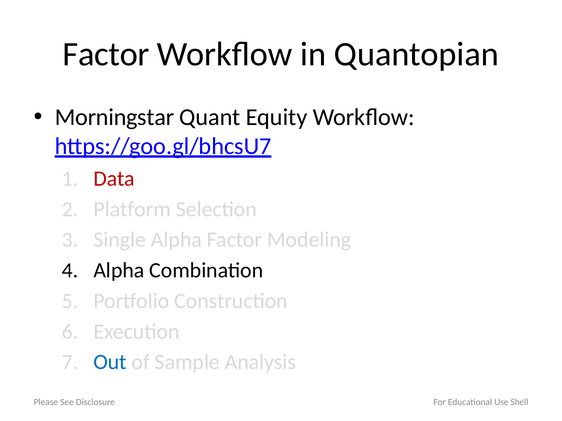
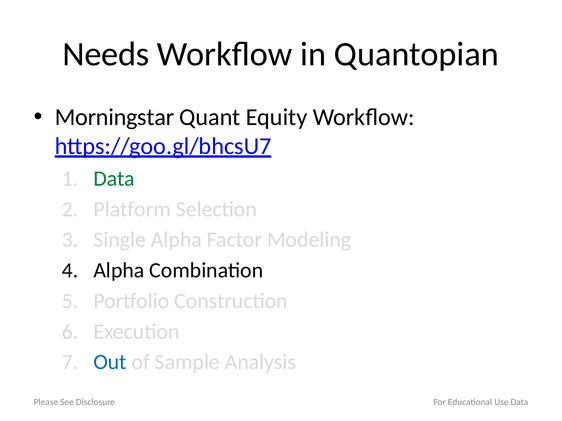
Factor: Factor -> Needs (106, 54)
Data colour: red -> green (114, 179)
Use Shell: Shell -> Data (519, 403)
